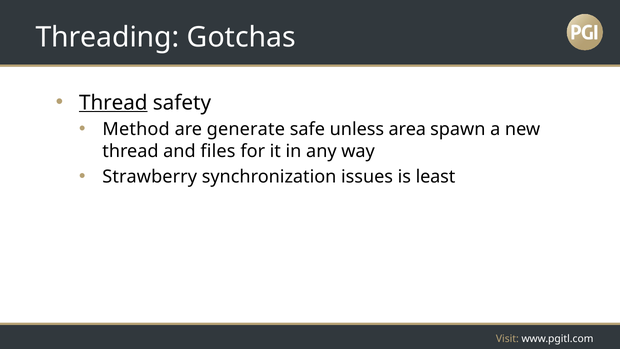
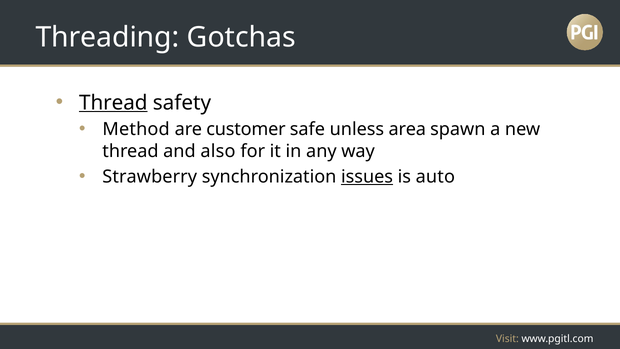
generate: generate -> customer (246, 129)
files: files -> also (218, 151)
issues underline: none -> present (367, 176)
least: least -> auto (435, 176)
